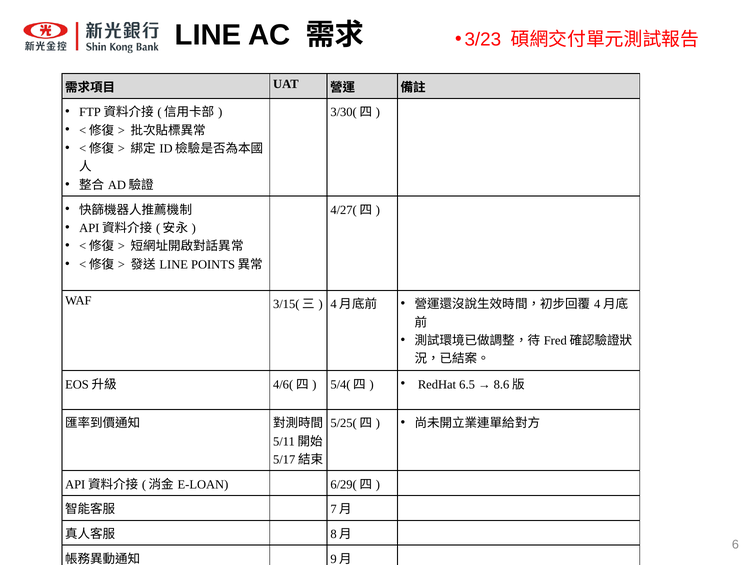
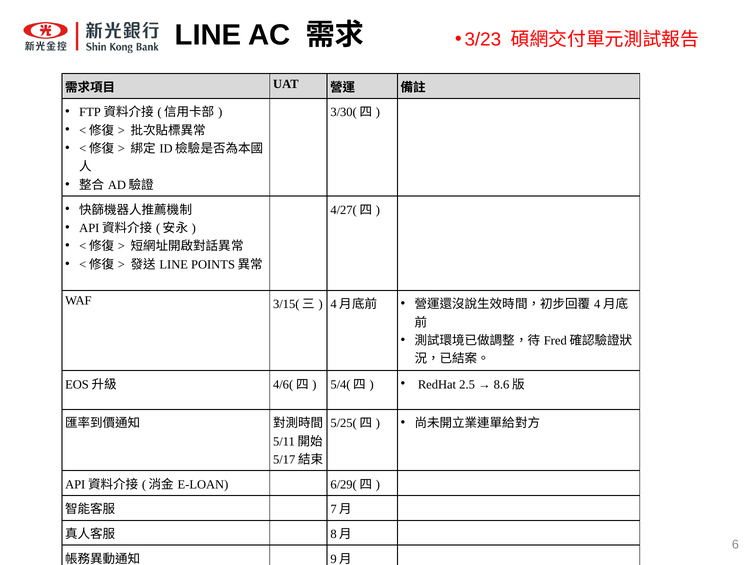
6.5: 6.5 -> 2.5 (467, 384)
